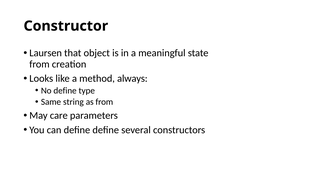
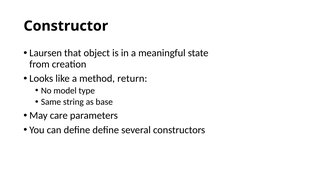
always: always -> return (132, 78)
No define: define -> model (65, 90)
as from: from -> base (104, 102)
